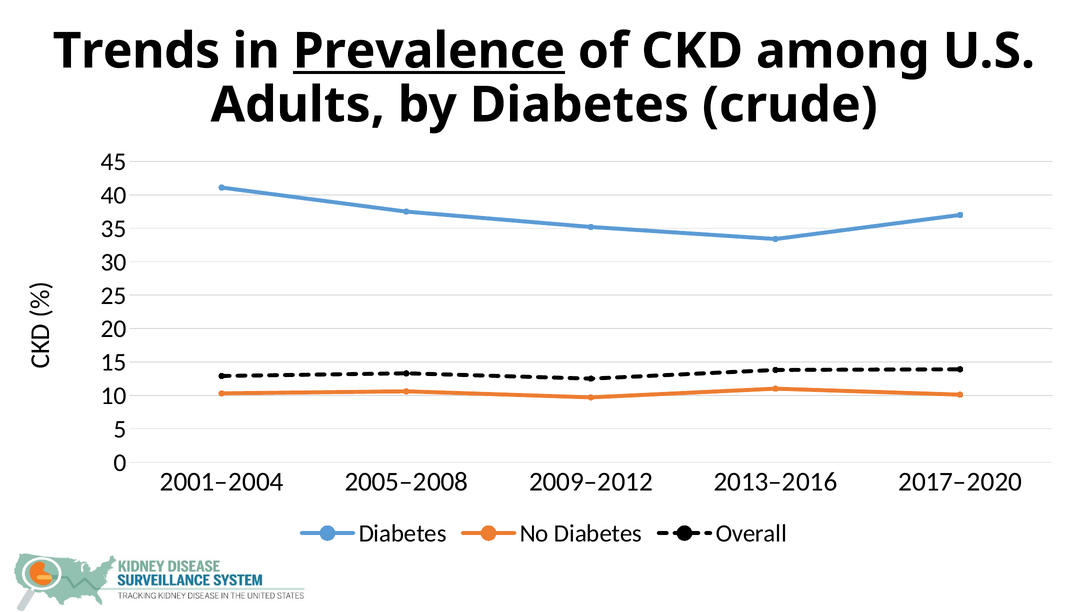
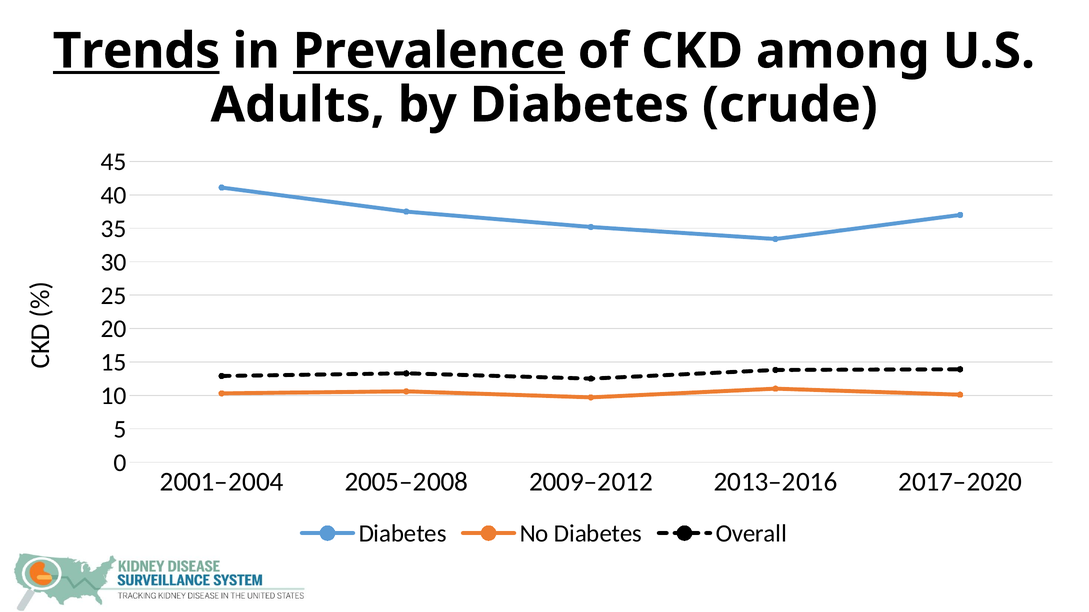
Trends underline: none -> present (136, 51)
